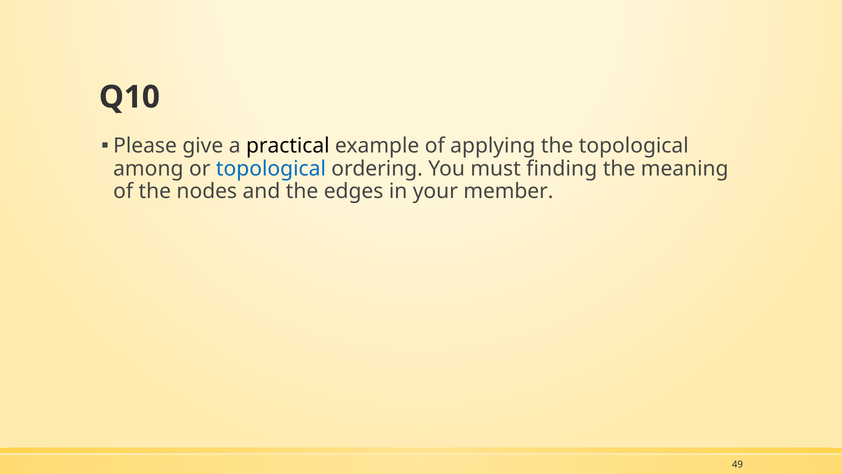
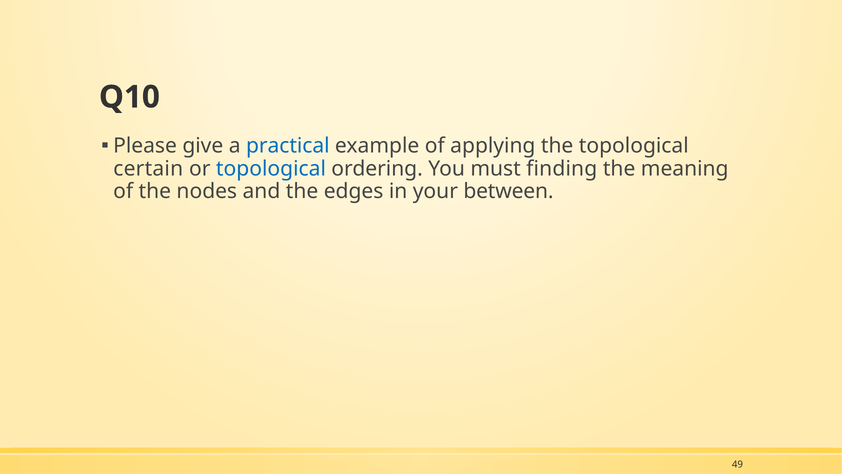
practical colour: black -> blue (288, 146)
among: among -> certain (148, 168)
member: member -> between (508, 191)
